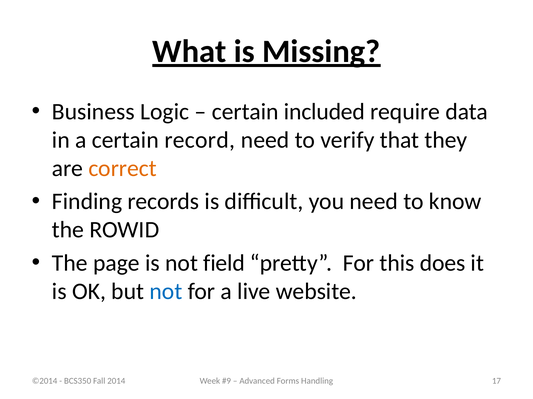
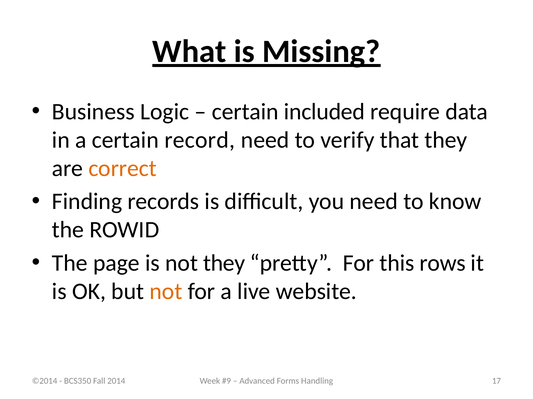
not field: field -> they (224, 263)
does: does -> rows (443, 263)
not colour: blue -> orange (166, 292)
